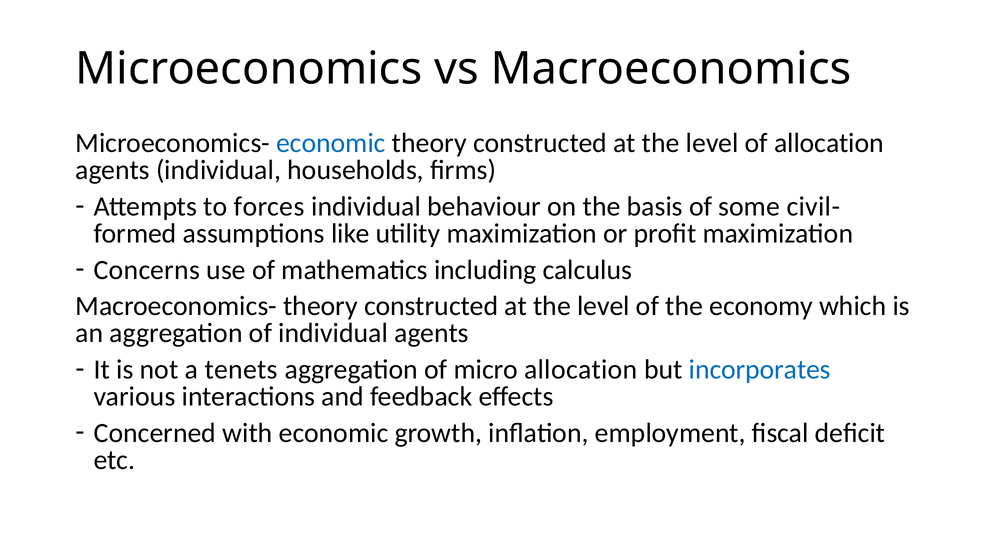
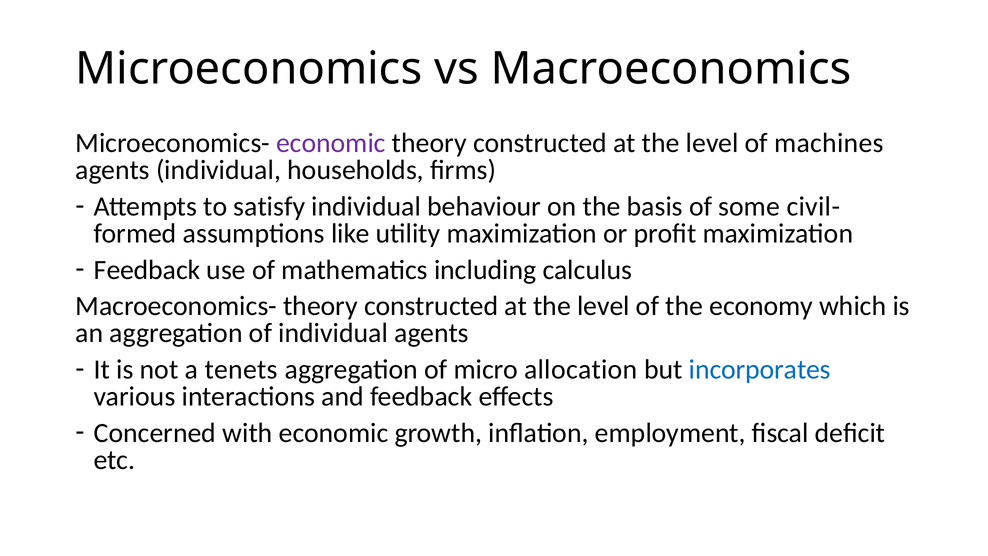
economic colour: blue -> purple (331, 143)
of allocation: allocation -> machines (829, 143)
forces: forces -> satisfy (269, 206)
Concerns: Concerns -> Feedback (147, 270)
